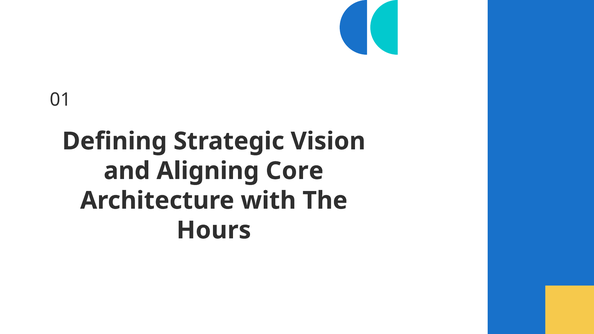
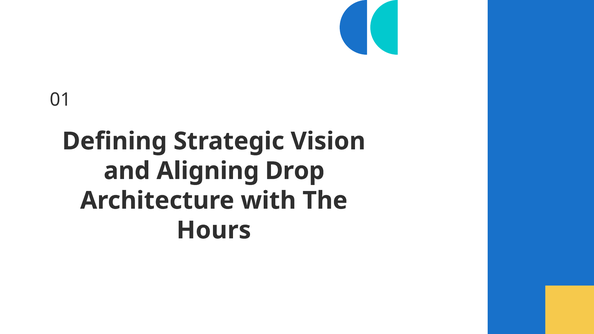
Core: Core -> Drop (295, 171)
